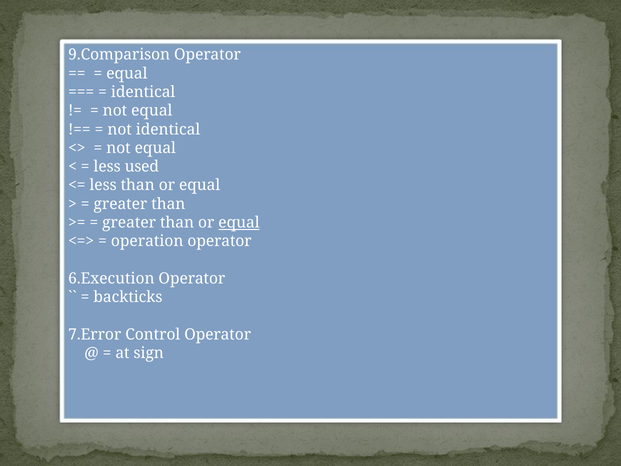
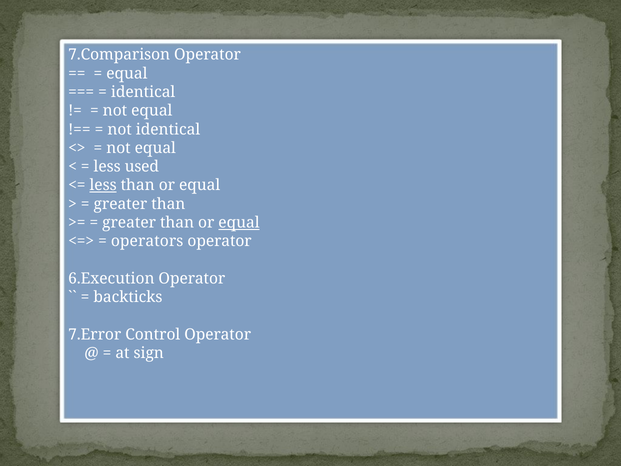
9.Comparison: 9.Comparison -> 7.Comparison (119, 55)
less underline: none -> present (103, 185)
operation: operation -> operators (147, 241)
